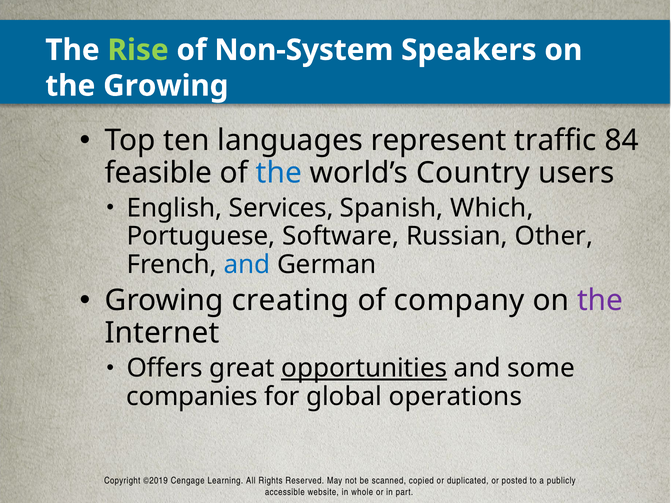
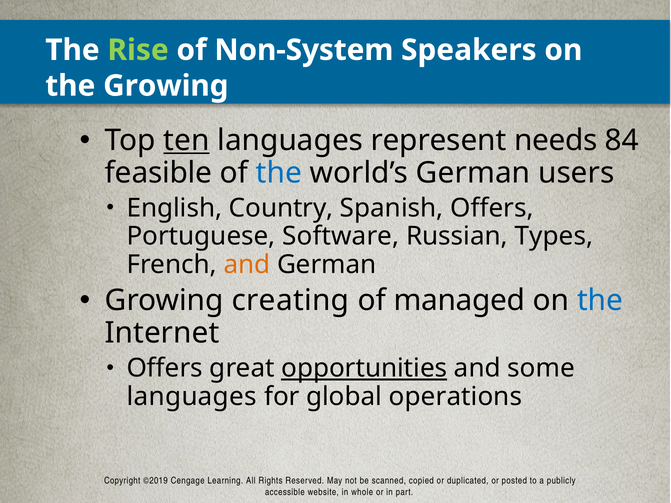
ten underline: none -> present (186, 141)
traffic: traffic -> needs (556, 141)
world’s Country: Country -> German (473, 173)
Services: Services -> Country (281, 208)
Spanish Which: Which -> Offers (492, 208)
Other: Other -> Types (554, 236)
and colour: blue -> orange (247, 265)
company: company -> managed (459, 301)
the colour: purple -> blue (600, 301)
companies: companies -> languages (192, 397)
